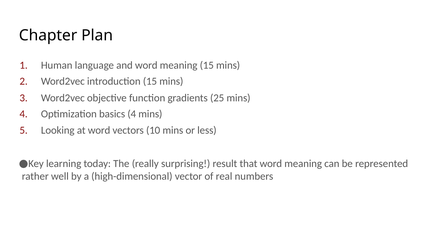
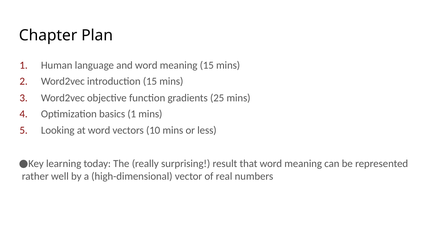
basics 4: 4 -> 1 (132, 114)
